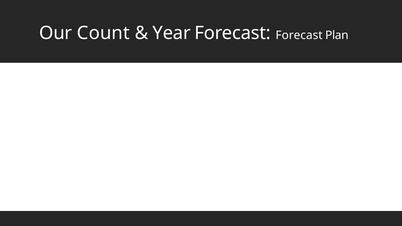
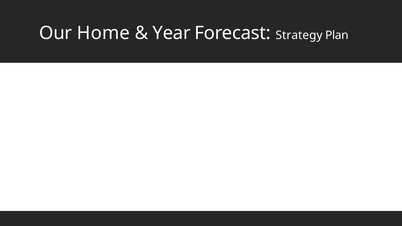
Count: Count -> Home (103, 33)
Forecast Forecast: Forecast -> Strategy (299, 35)
